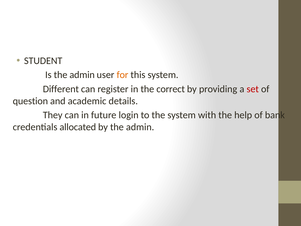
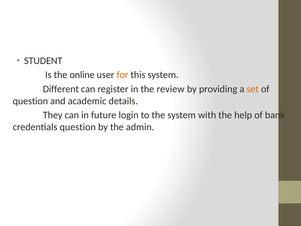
Is the admin: admin -> online (82, 75)
correct: correct -> review (171, 89)
set colour: red -> orange (253, 89)
credentials allocated: allocated -> question (78, 127)
